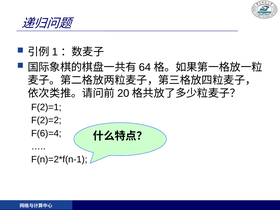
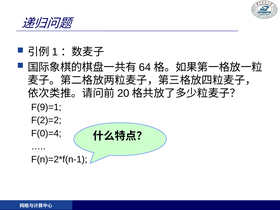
F(2)=1: F(2)=1 -> F(9)=1 (46, 107)
F(6)=4: F(6)=4 -> F(0)=4 (46, 133)
